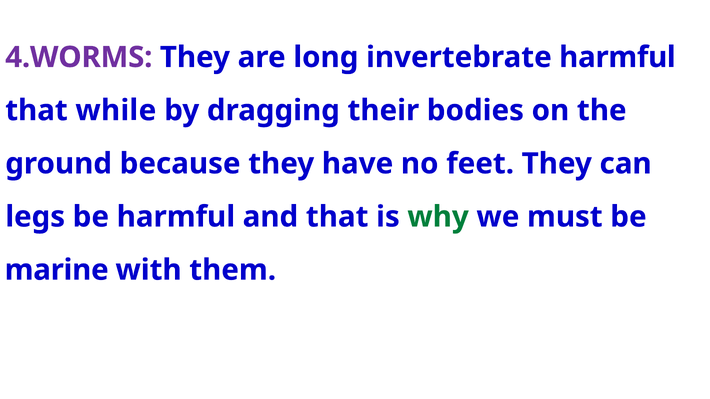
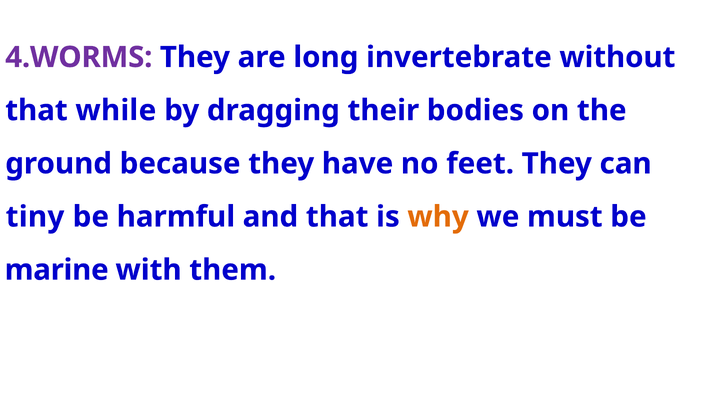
invertebrate harmful: harmful -> without (617, 57)
legs: legs -> tiny (35, 217)
why colour: green -> orange (438, 217)
